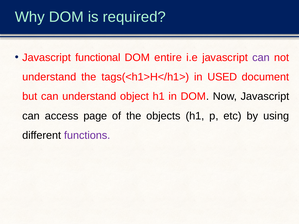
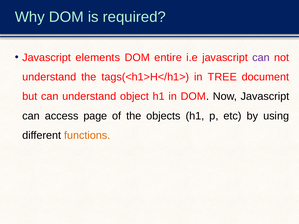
functional: functional -> elements (98, 58)
USED: USED -> TREE (222, 77)
functions colour: purple -> orange (87, 135)
